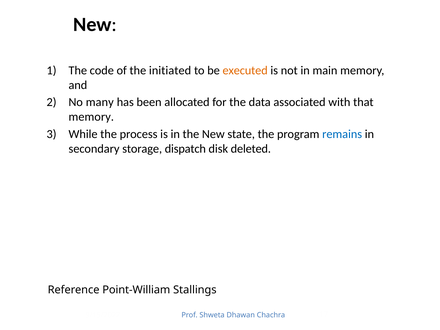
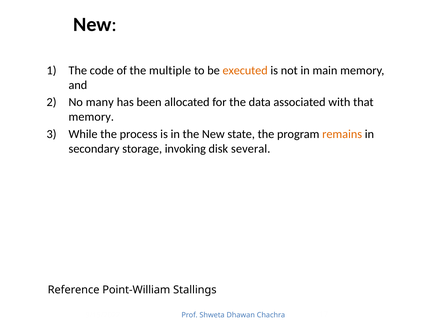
initiated: initiated -> multiple (170, 70)
remains colour: blue -> orange (342, 134)
dispatch: dispatch -> invoking (185, 149)
deleted: deleted -> several (251, 149)
